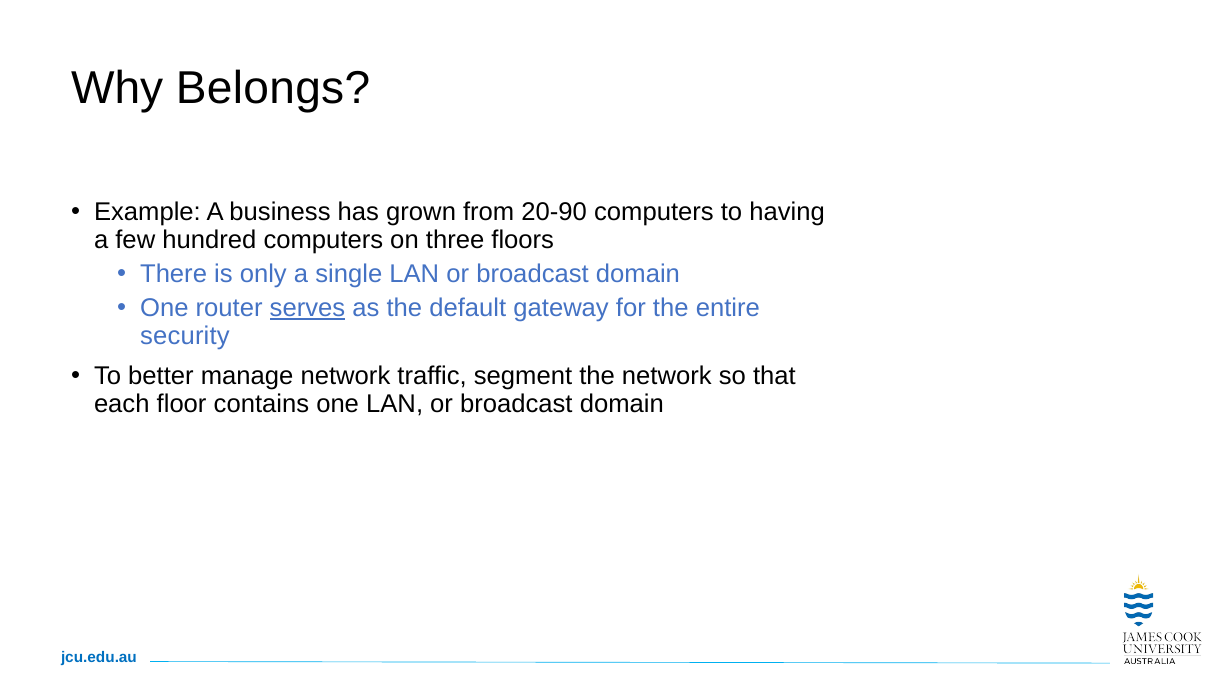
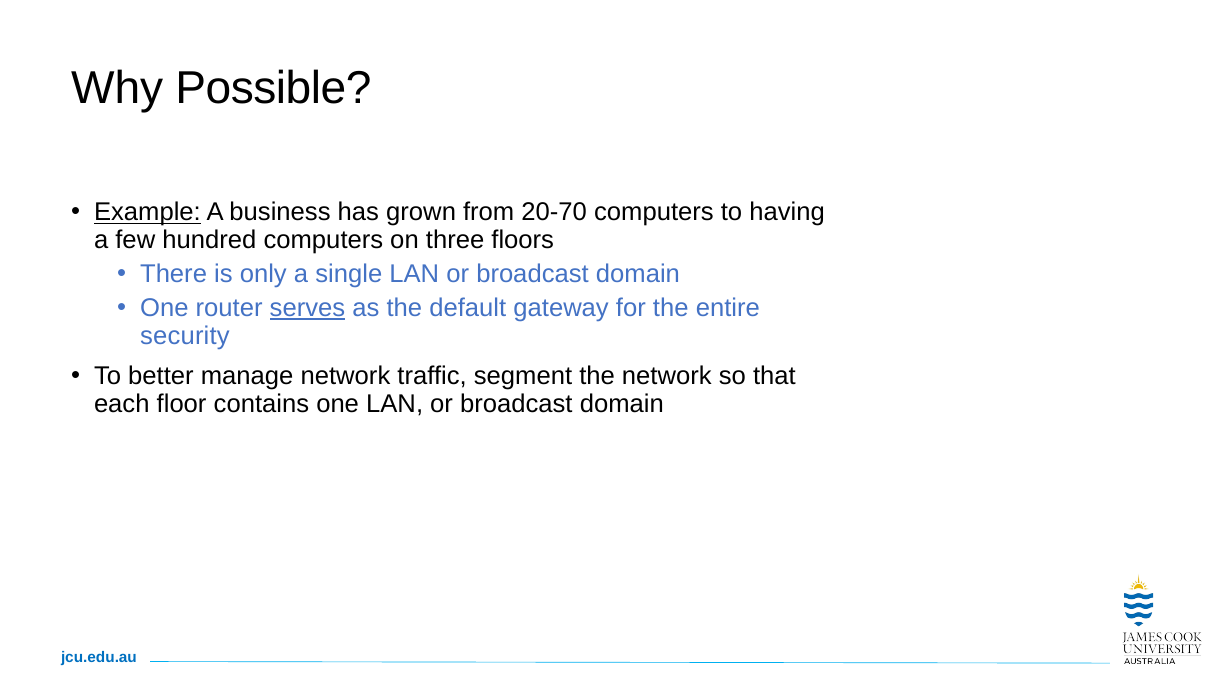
Belongs: Belongs -> Possible (273, 88)
Example underline: none -> present (147, 212)
20-90: 20-90 -> 20-70 (554, 212)
